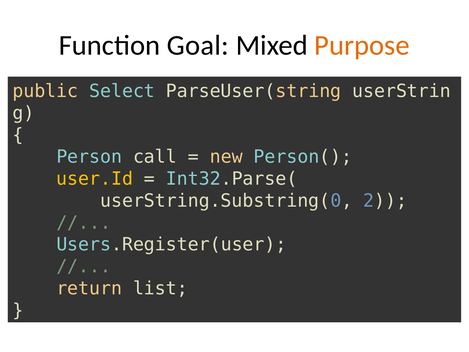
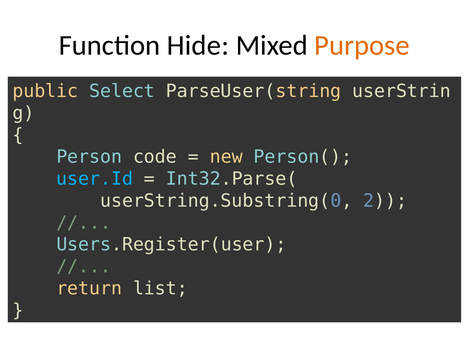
Goal: Goal -> Hide (198, 45)
call: call -> code (155, 157)
user.Id colour: yellow -> light blue (95, 179)
